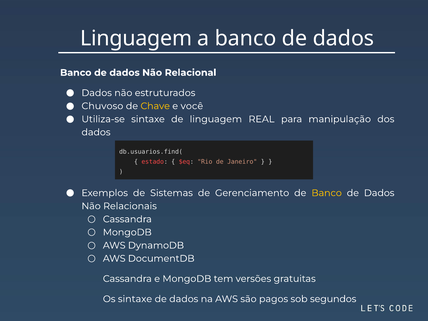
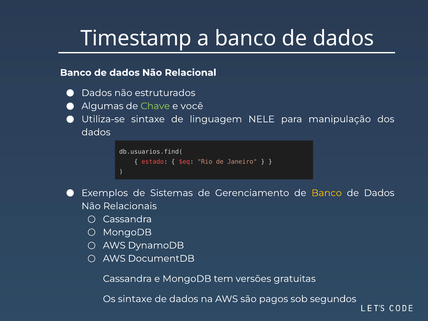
Linguagem: Linguagem -> Timestamp (136, 39)
Chuvoso: Chuvoso -> Algumas (102, 106)
Chave colour: yellow -> light green (155, 106)
REAL: REAL -> NELE (262, 119)
